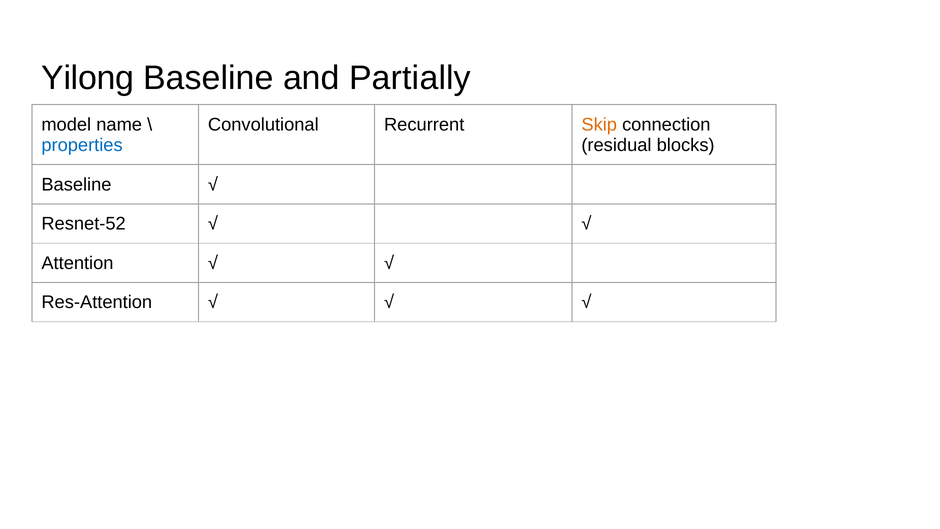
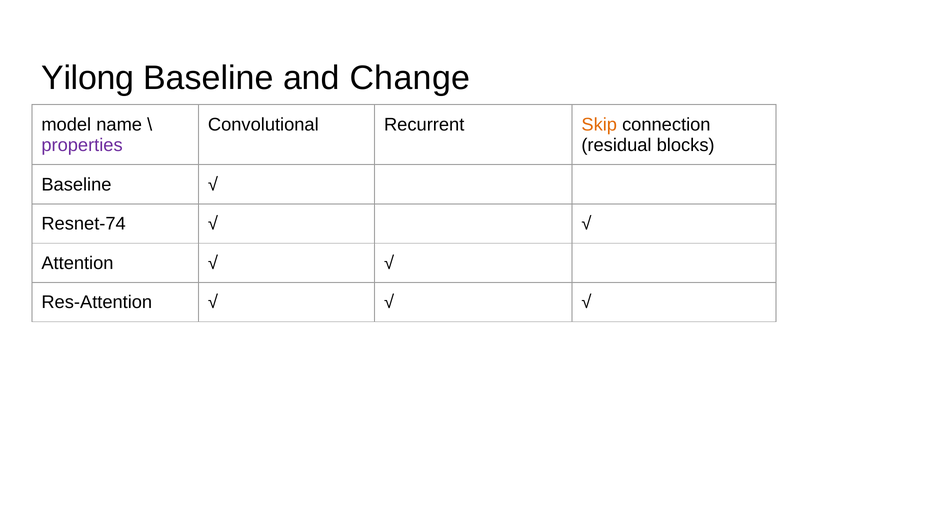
Partially: Partially -> Change (410, 78)
properties colour: blue -> purple (82, 145)
Resnet-52: Resnet-52 -> Resnet-74 (84, 224)
